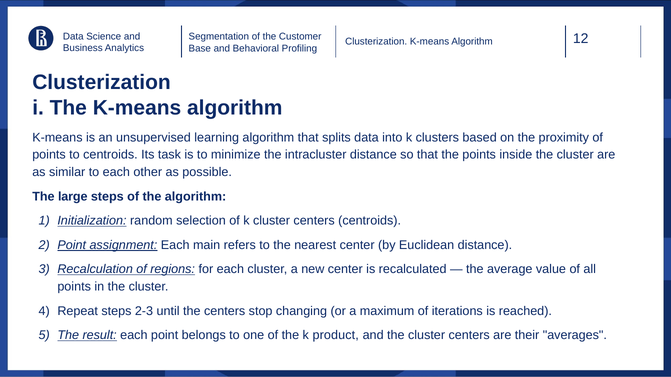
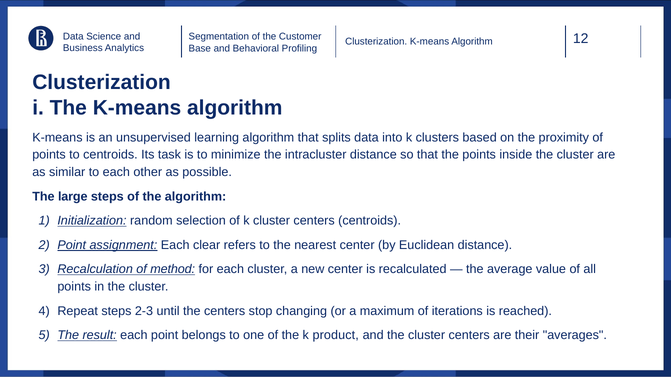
main: main -> clear (207, 245)
regions: regions -> method (173, 270)
